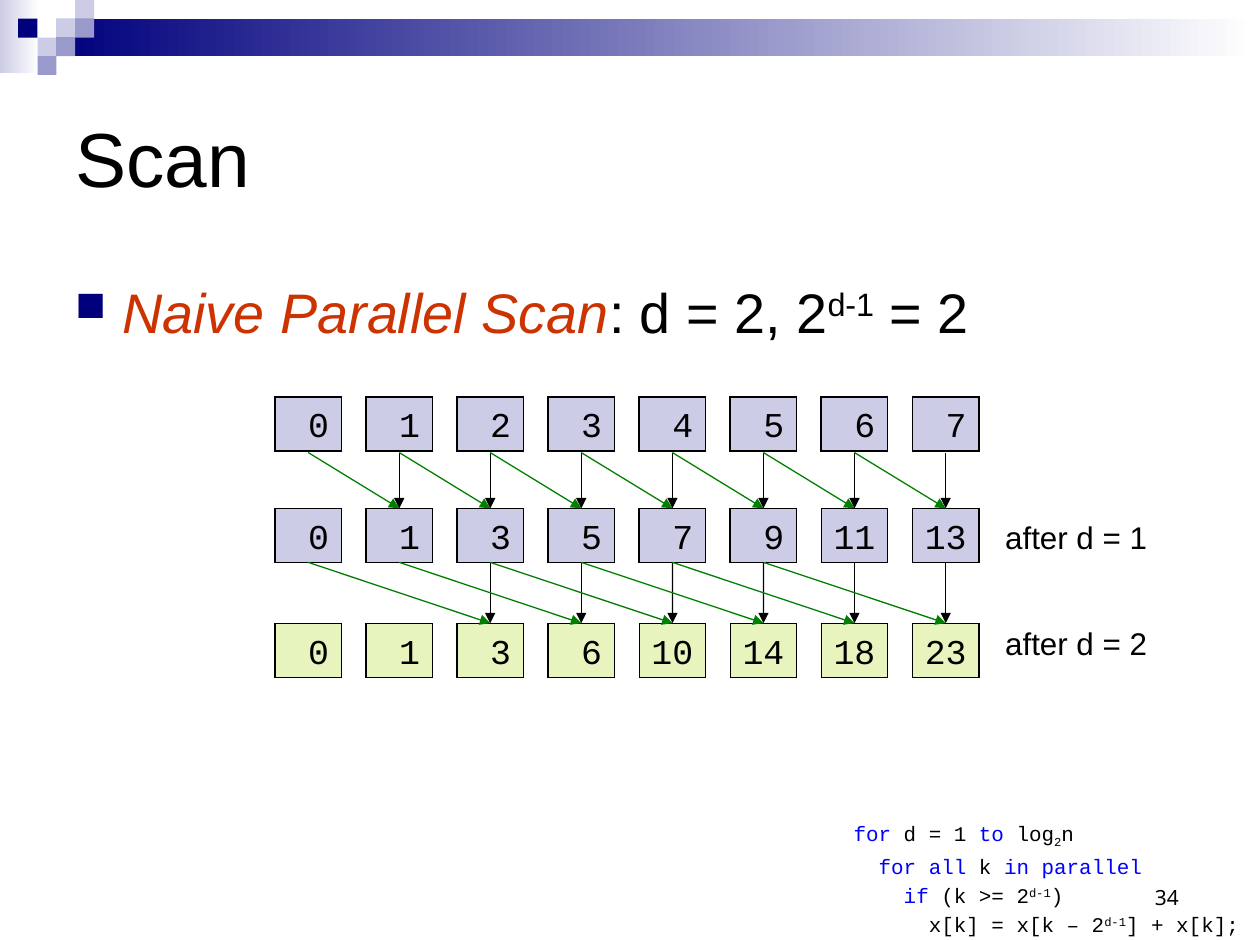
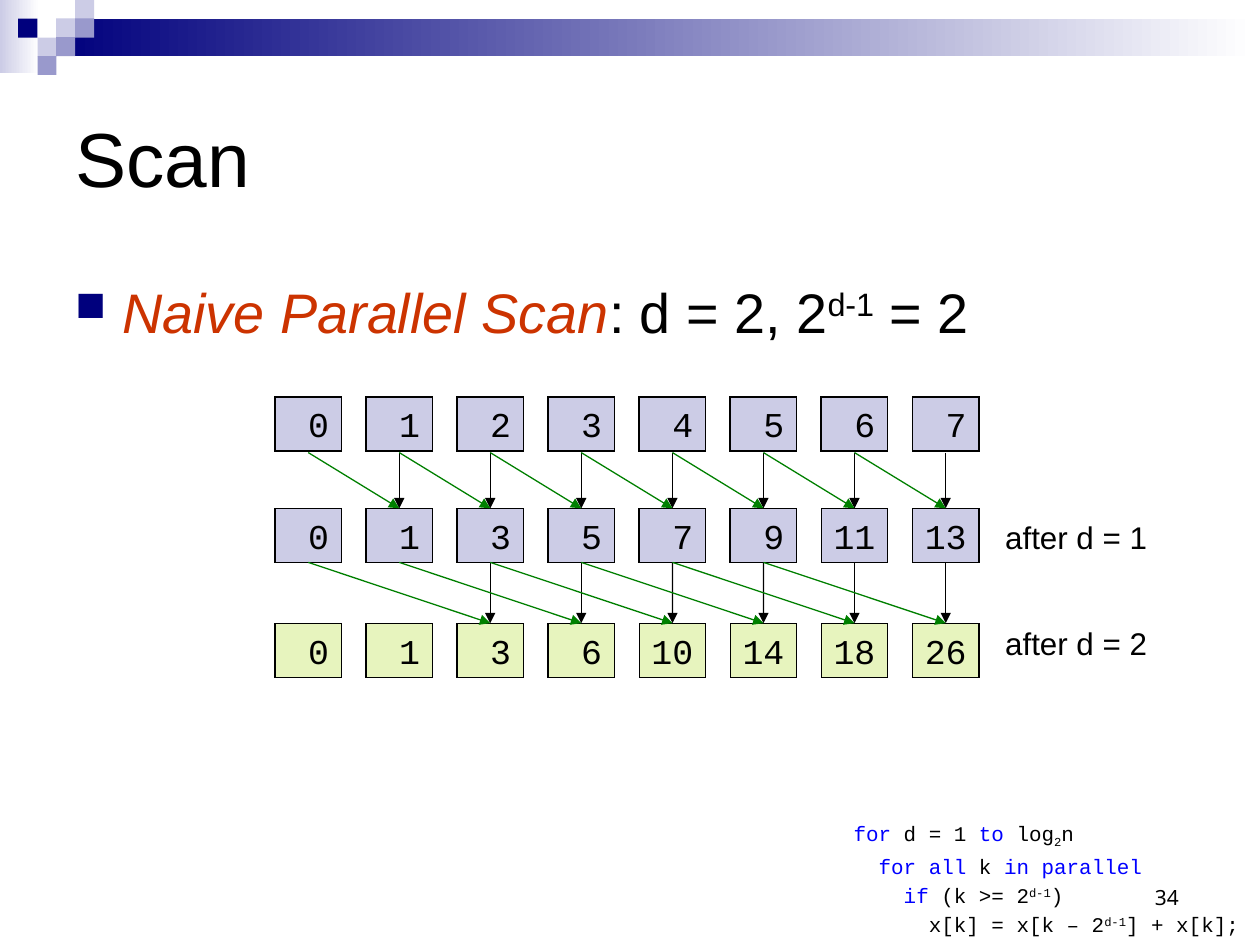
23: 23 -> 26 (946, 653)
